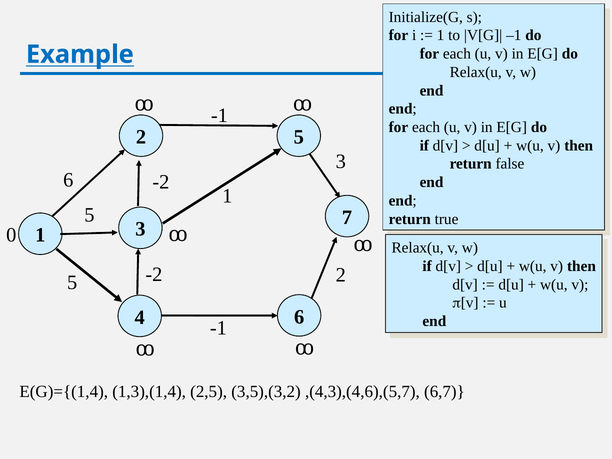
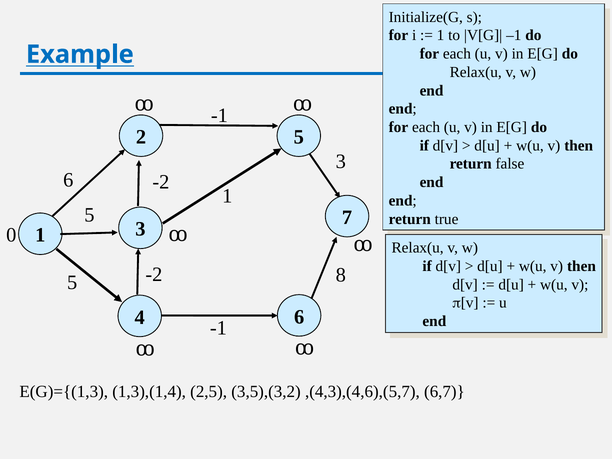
2: 2 -> 8 (341, 275)
E(G)={(1,4: E(G)={(1,4 -> E(G)={(1,3 (64, 392)
